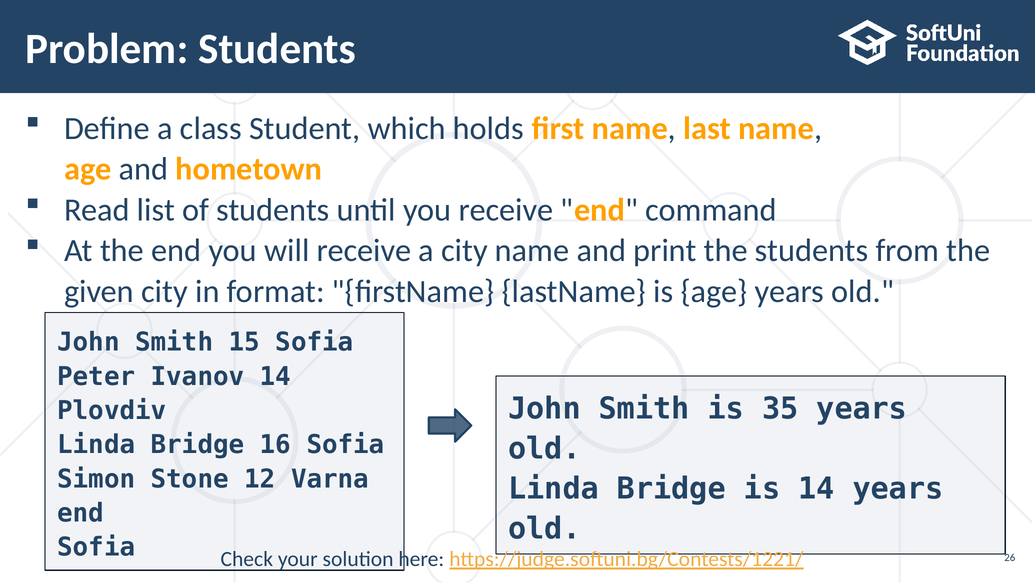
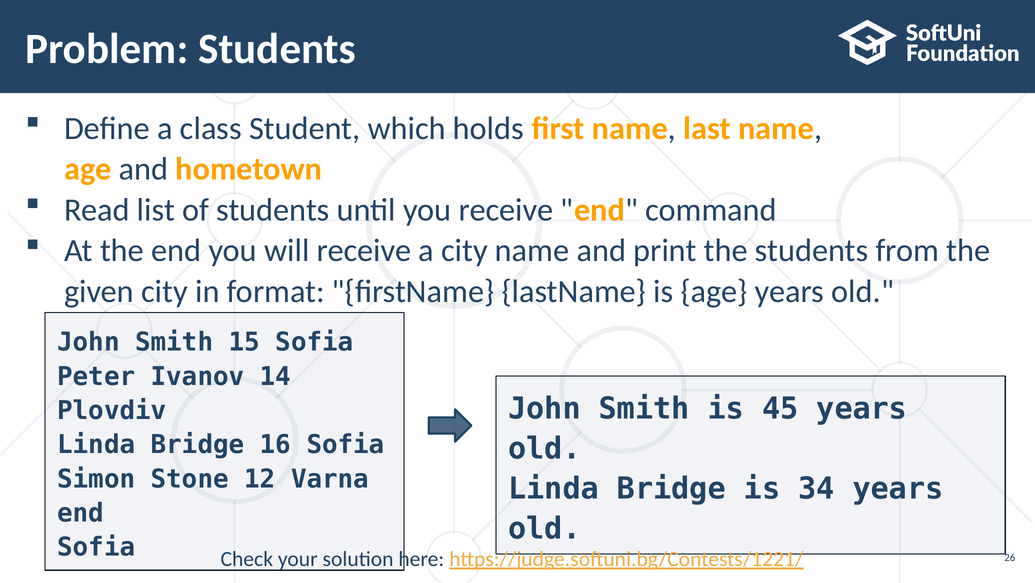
35: 35 -> 45 (780, 409)
is 14: 14 -> 34 (817, 488)
